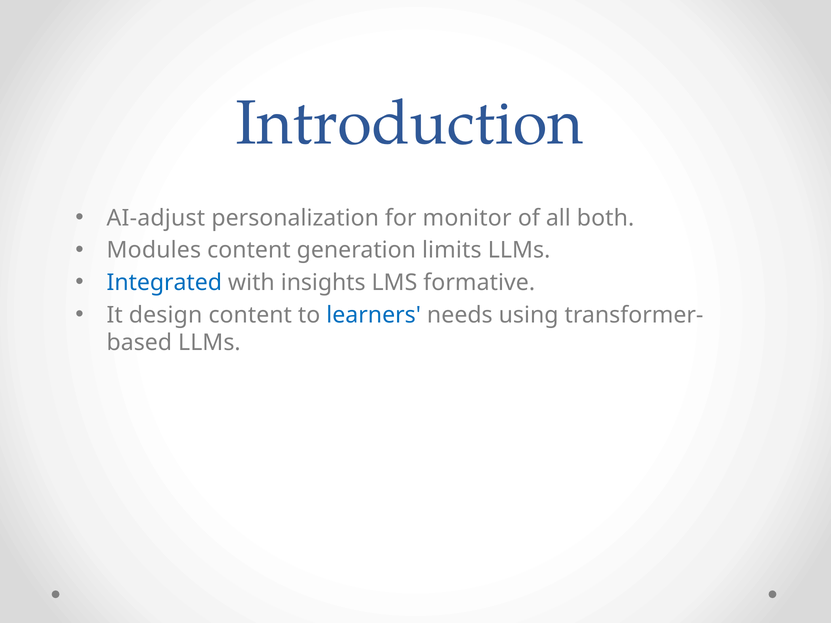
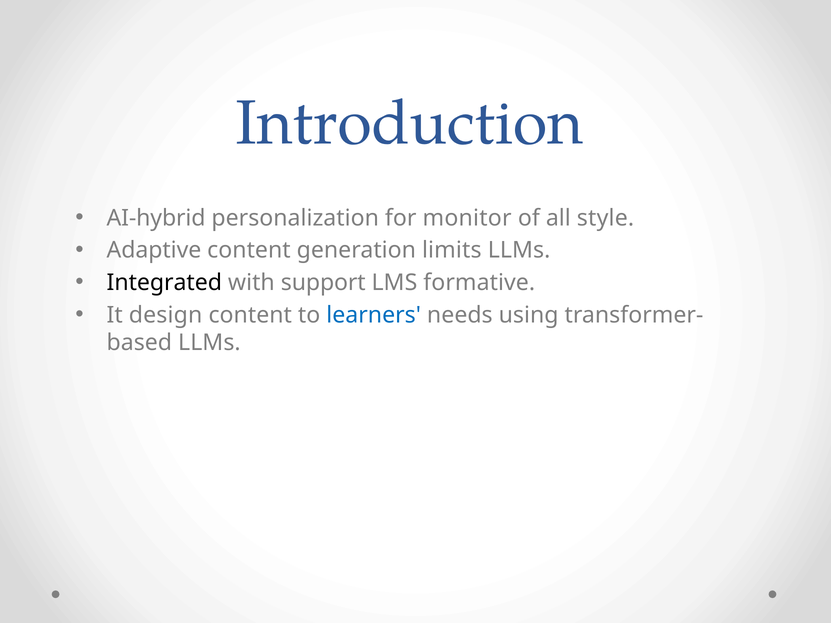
AI-adjust: AI-adjust -> AI-hybrid (156, 218)
both: both -> style (606, 218)
Modules: Modules -> Adaptive (154, 250)
Integrated colour: blue -> black (164, 283)
insights: insights -> support (323, 283)
